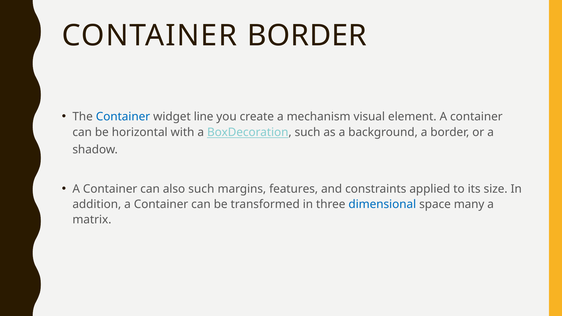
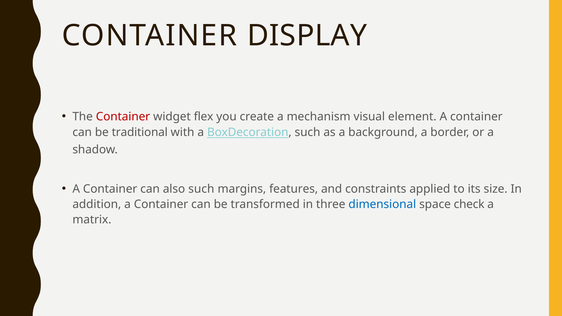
CONTAINER BORDER: BORDER -> DISPLAY (307, 36)
Container colour: blue -> red (123, 117)
line: line -> flex (204, 117)
horizontal: horizontal -> traditional (140, 132)
many: many -> check (469, 204)
